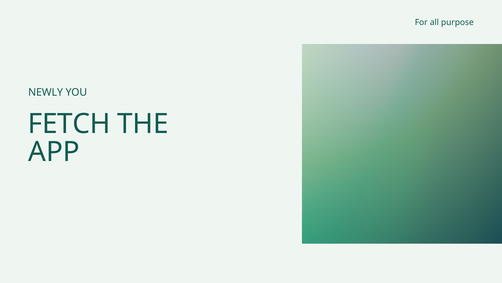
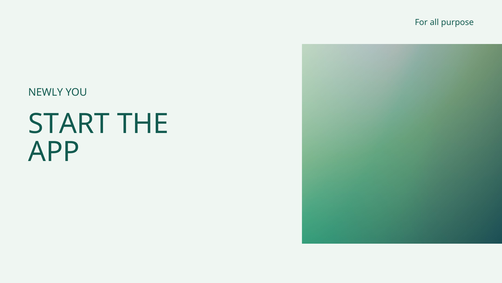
FETCH: FETCH -> START (69, 124)
